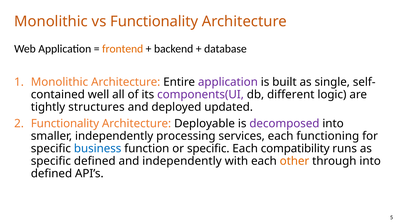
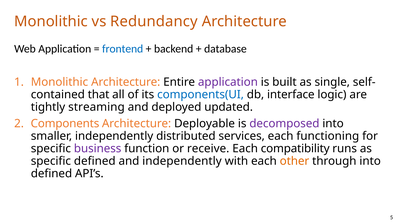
vs Functionality: Functionality -> Redundancy (154, 21)
frontend colour: orange -> blue (123, 49)
well: well -> that (99, 94)
components(UI colour: purple -> blue (201, 94)
different: different -> interface (291, 94)
structures: structures -> streaming (96, 107)
Functionality: Functionality -> Components (65, 124)
processing: processing -> distributed (186, 136)
business colour: blue -> purple (98, 148)
or specific: specific -> receive (208, 148)
